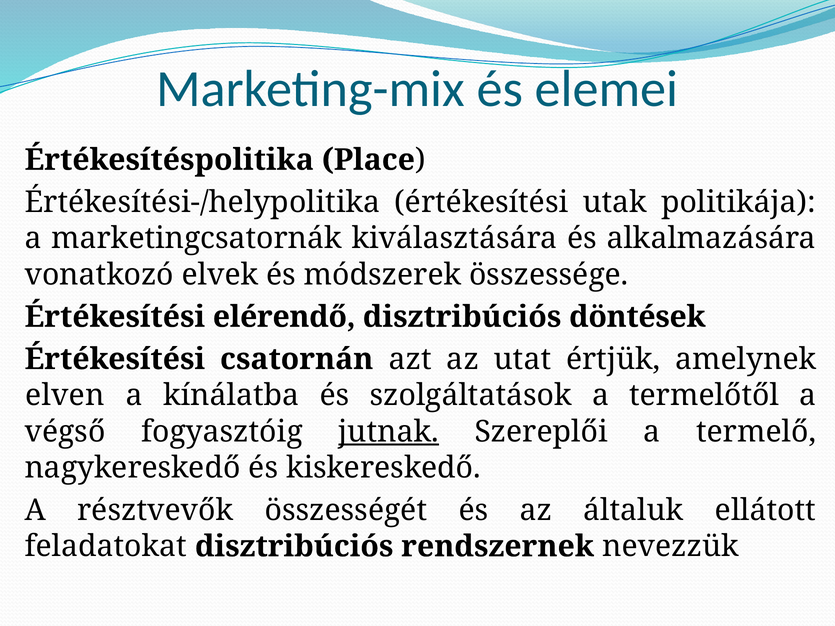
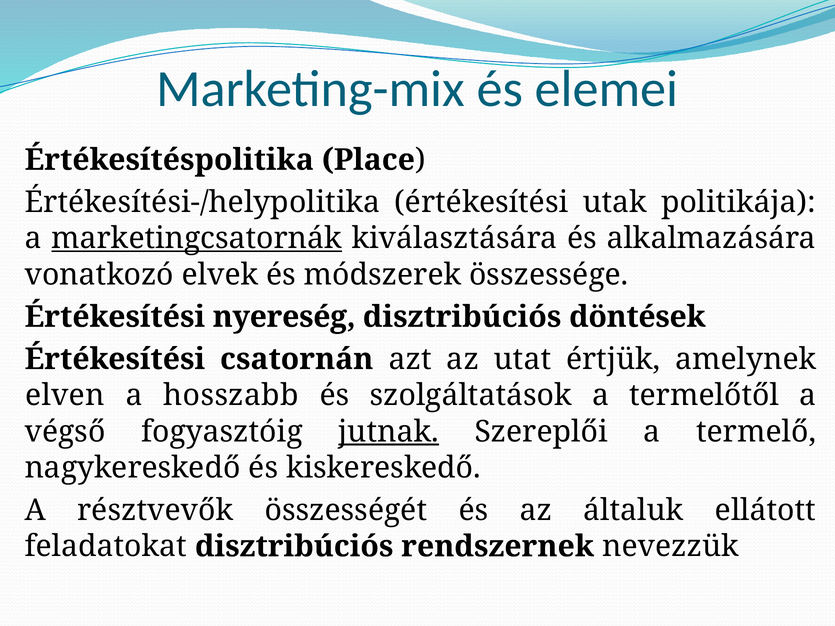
marketingcsatornák underline: none -> present (197, 238)
elérendő: elérendő -> nyereség (284, 317)
kínálatba: kínálatba -> hosszabb (231, 396)
